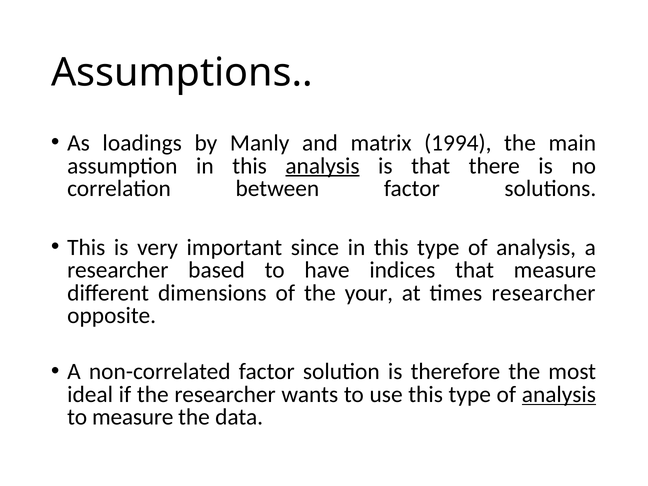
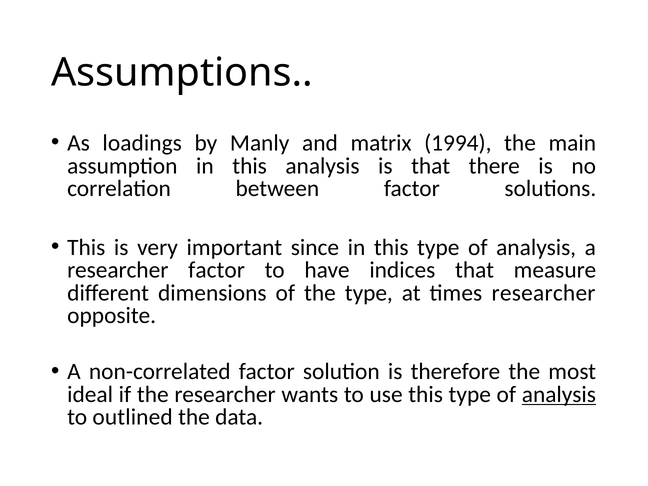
analysis underline: present -> none (323, 166)
researcher based: based -> factor (217, 270)
the your: your -> type (369, 293)
to measure: measure -> outlined (133, 417)
